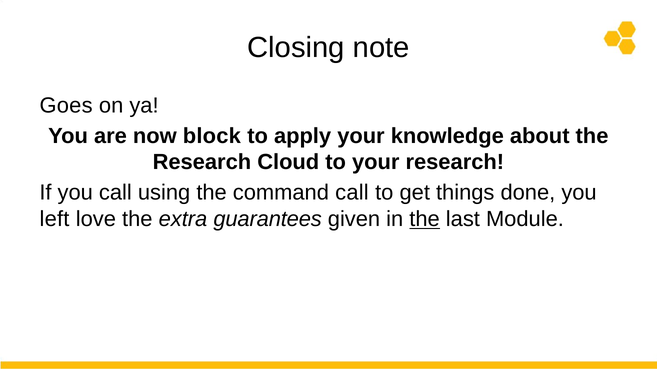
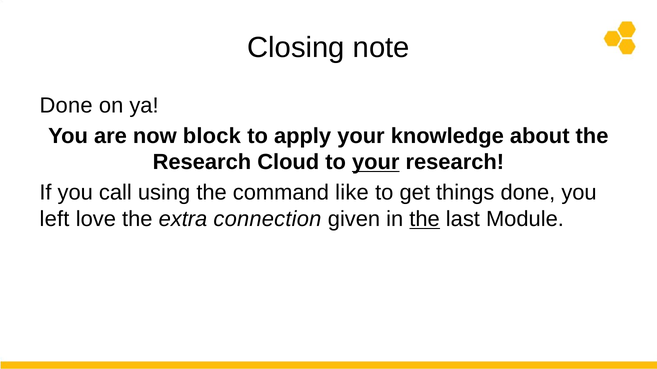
Goes: Goes -> Done (66, 105)
your underline: none -> present (376, 162)
command call: call -> like (352, 193)
guarantees: guarantees -> connection (267, 219)
